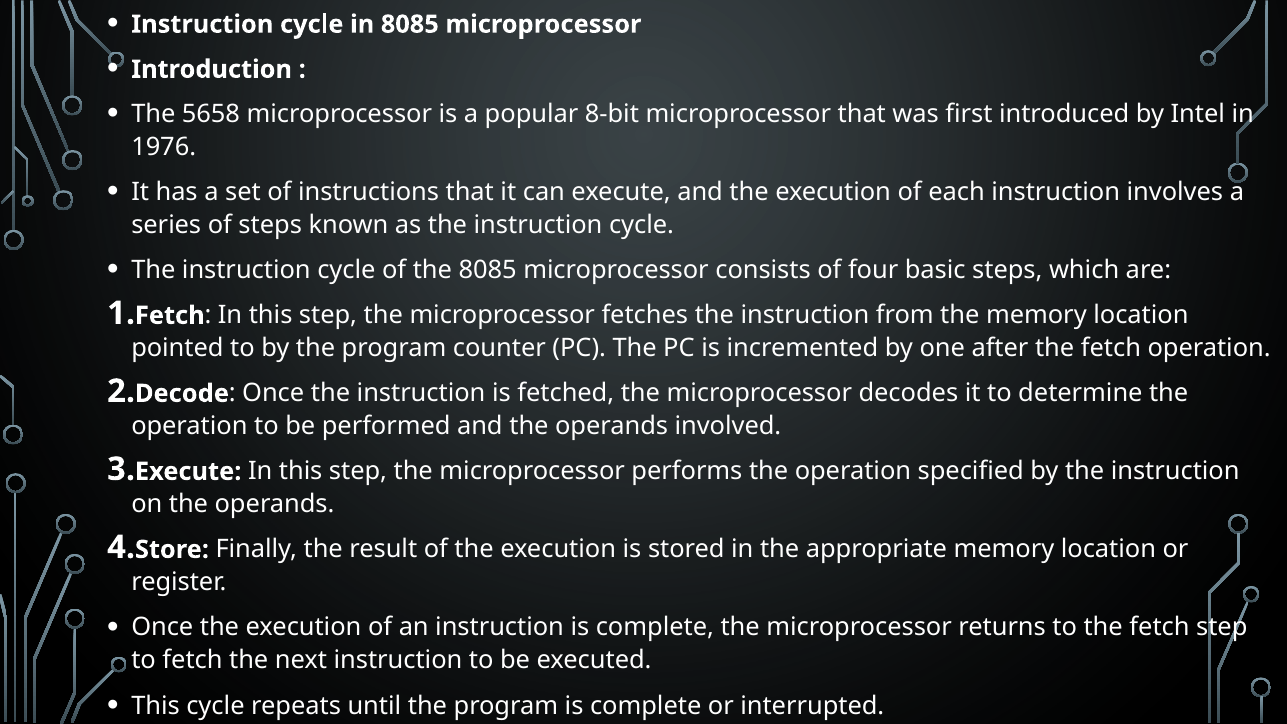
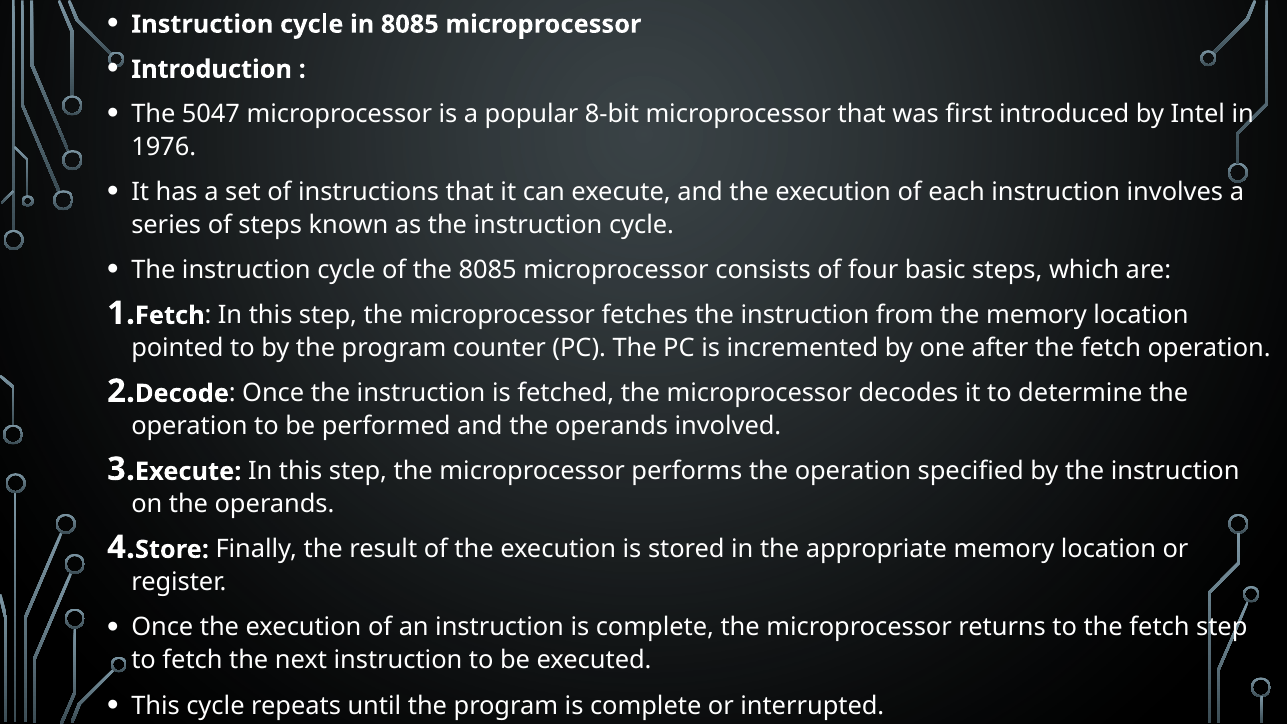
5658: 5658 -> 5047 (211, 114)
